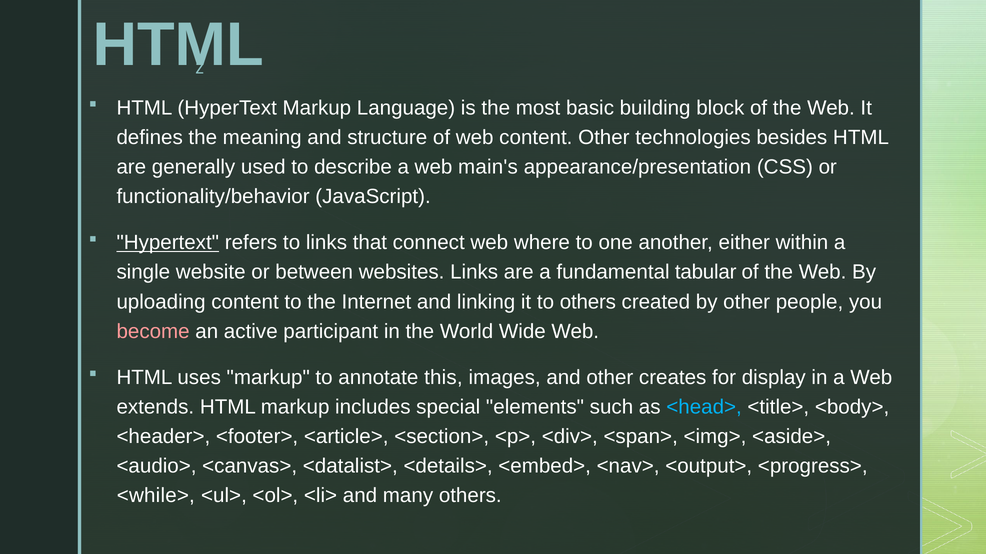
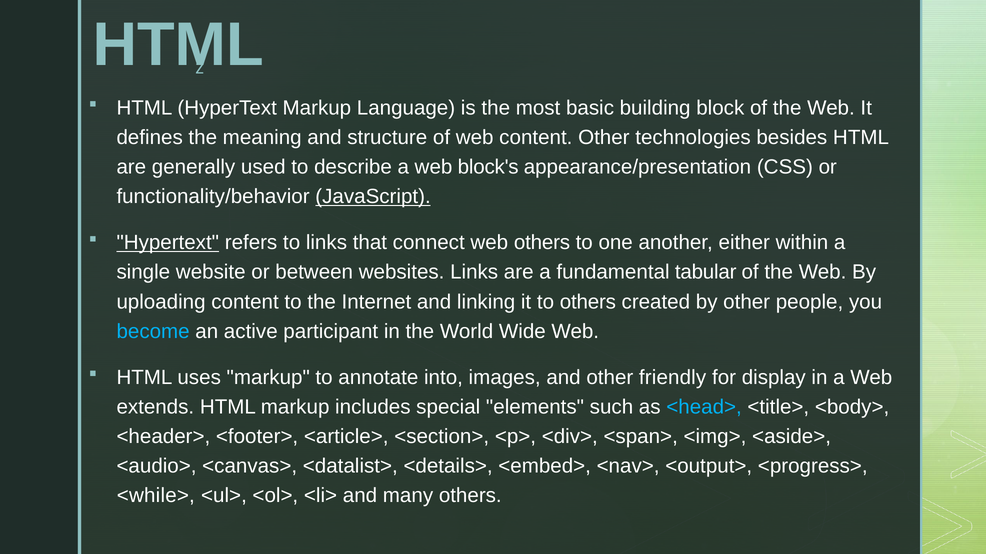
main's: main's -> block's (488, 167)
JavaScript underline: none -> present (373, 197)
web where: where -> others (542, 243)
become colour: pink -> light blue (153, 332)
this: this -> into (443, 378)
creates: creates -> friendly (673, 378)
